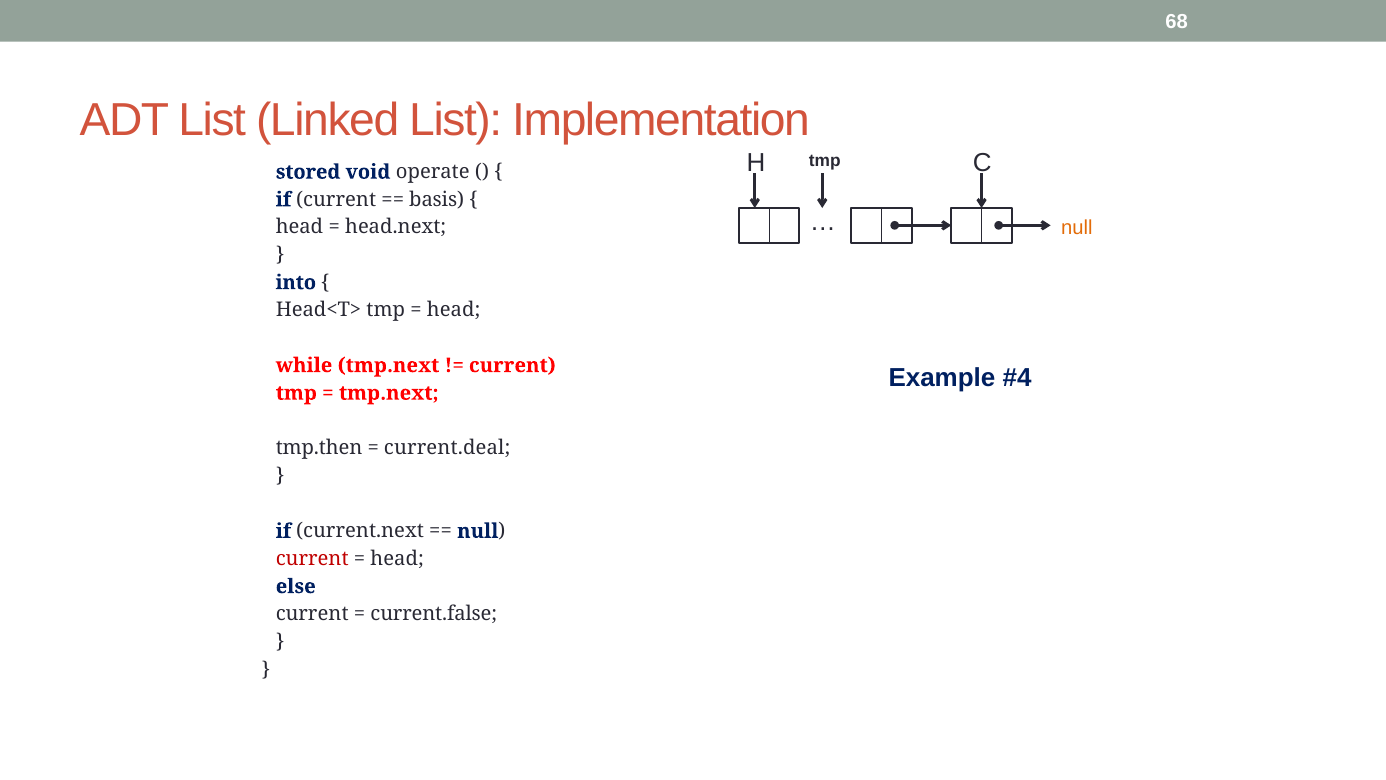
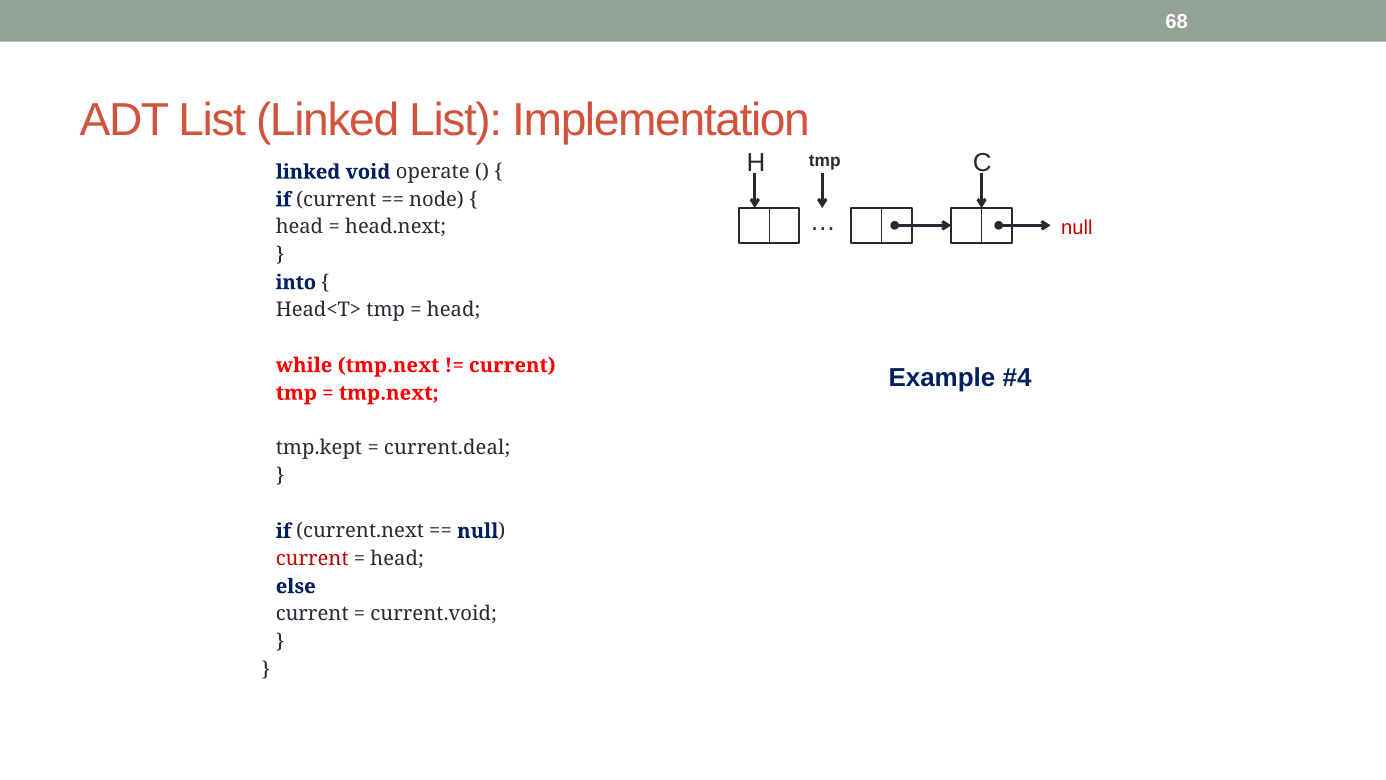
stored: stored -> linked (308, 172)
basis: basis -> node (437, 200)
null colour: orange -> red (1077, 228)
tmp.then: tmp.then -> tmp.kept (319, 448)
current.false: current.false -> current.void (434, 614)
